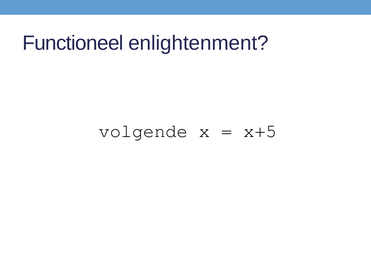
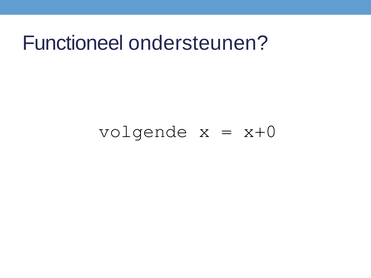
enlightenment: enlightenment -> ondersteunen (198, 43)
x+5: x+5 -> x+0 (260, 131)
